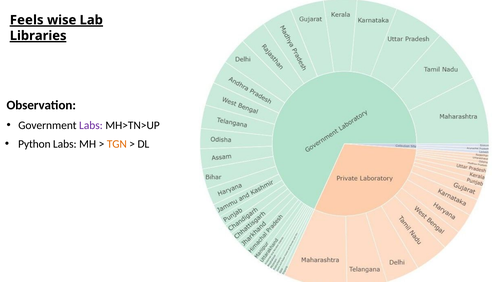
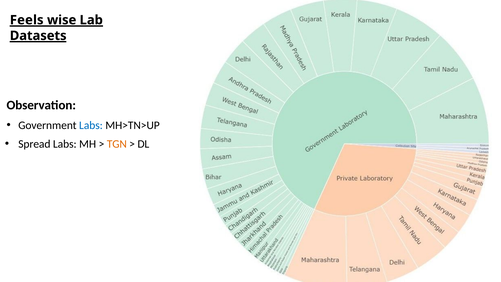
Libraries: Libraries -> Datasets (38, 36)
Labs colour: purple -> blue (91, 125)
Python: Python -> Spread (34, 144)
